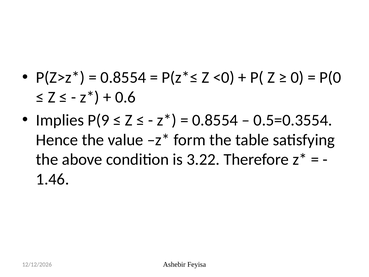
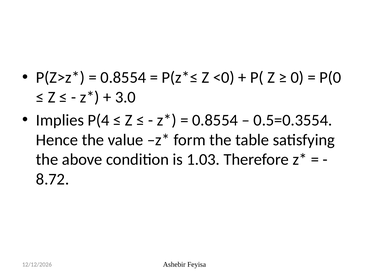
0.6: 0.6 -> 3.0 (125, 97)
P(9: P(9 -> P(4 (99, 120)
3.22: 3.22 -> 1.03 (203, 159)
1.46: 1.46 -> 8.72 (53, 179)
